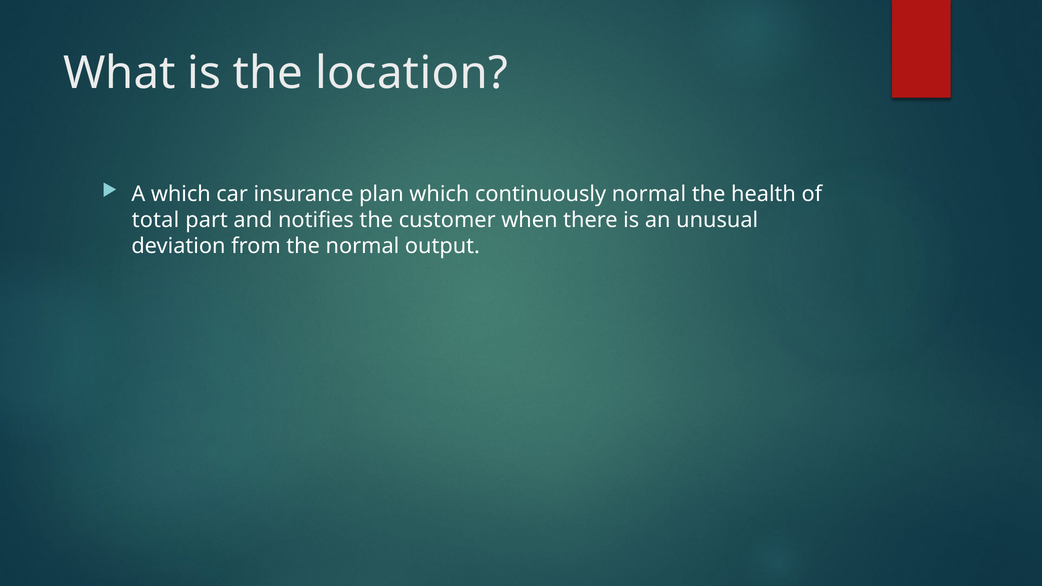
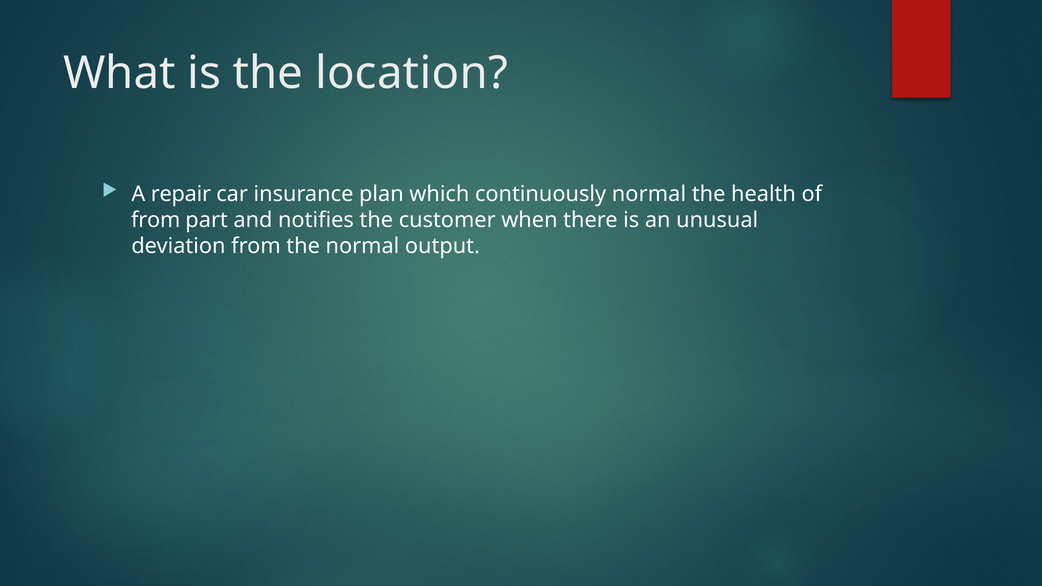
A which: which -> repair (181, 194)
total: total -> from (156, 220)
